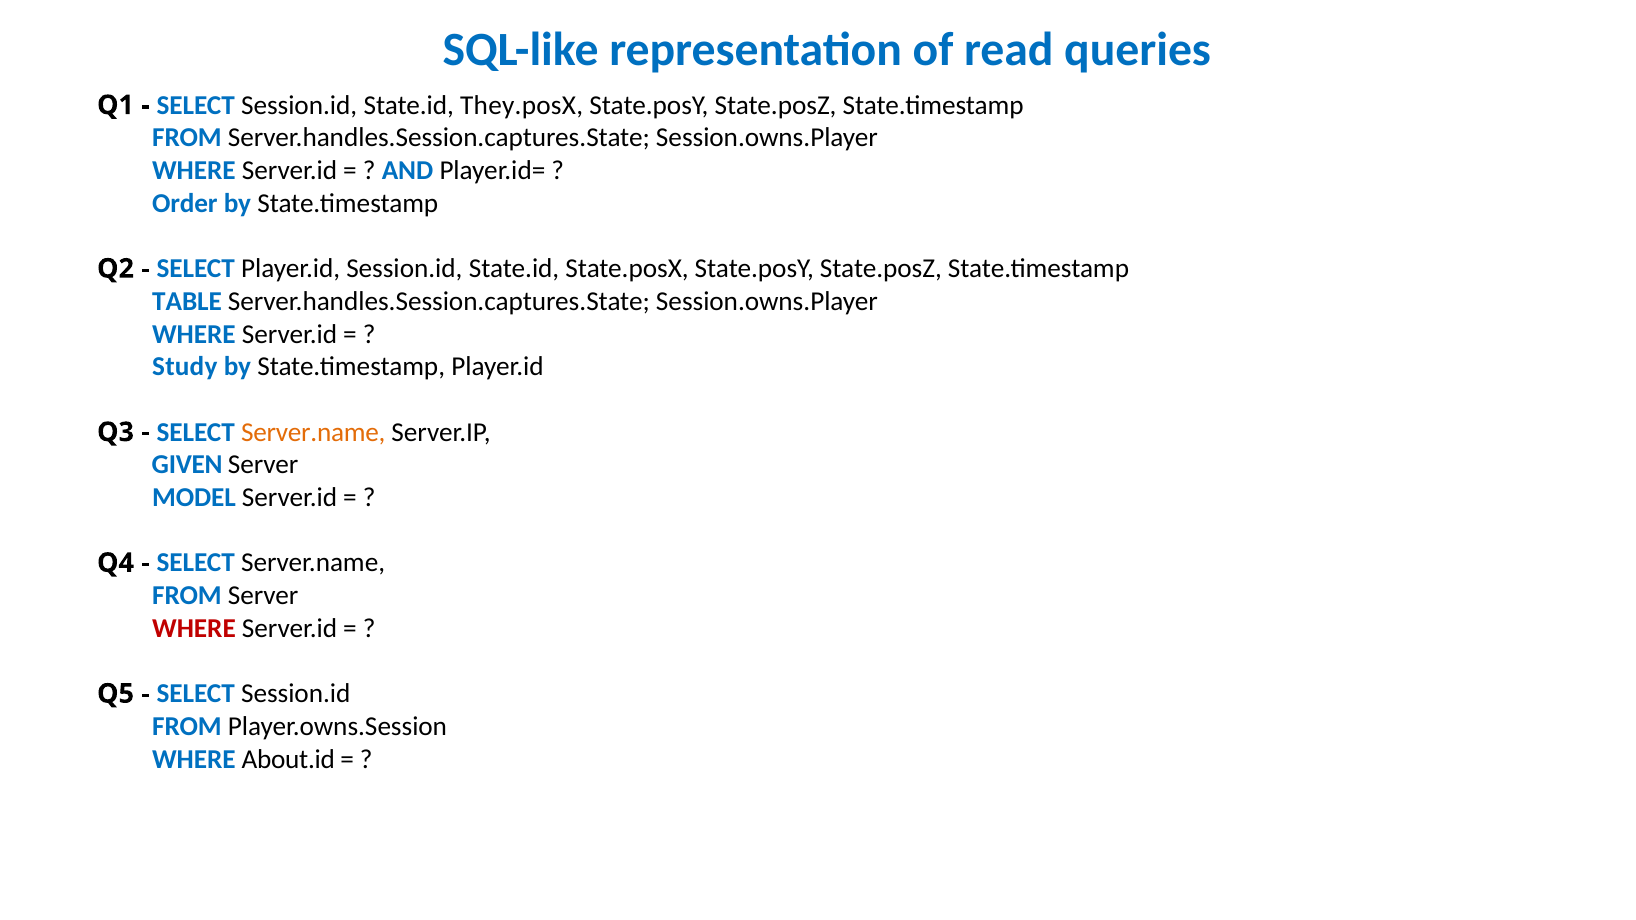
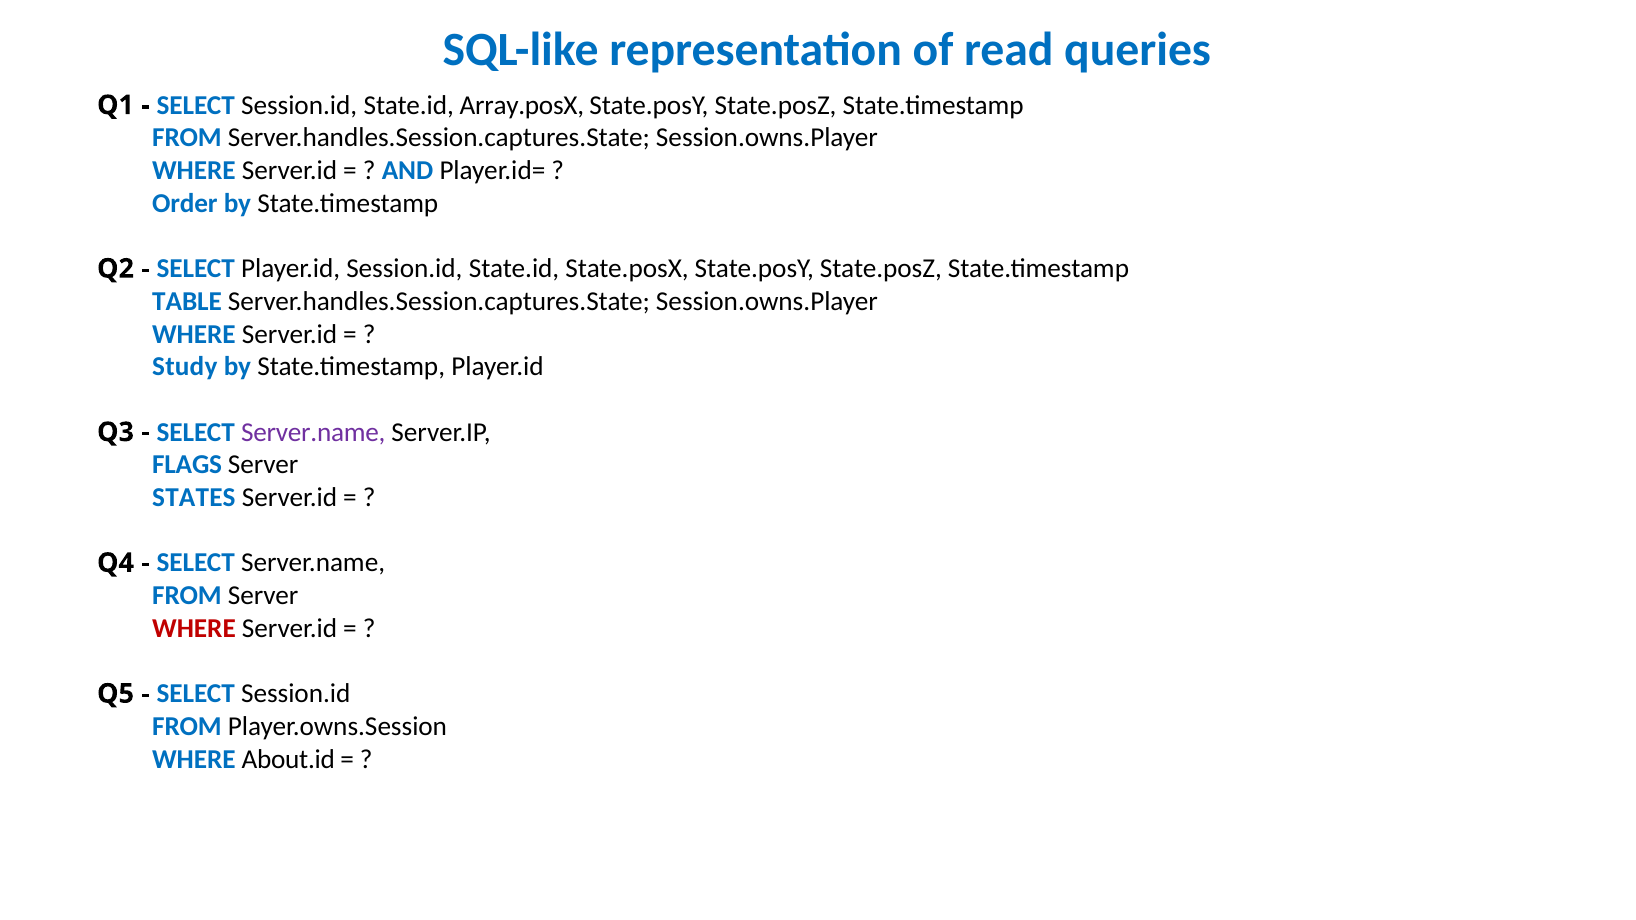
They.posX: They.posX -> Array.posX (522, 105)
Server.name colour: orange -> purple (313, 432)
GIVEN: GIVEN -> FLAGS (187, 465)
MODEL: MODEL -> STATES (194, 498)
